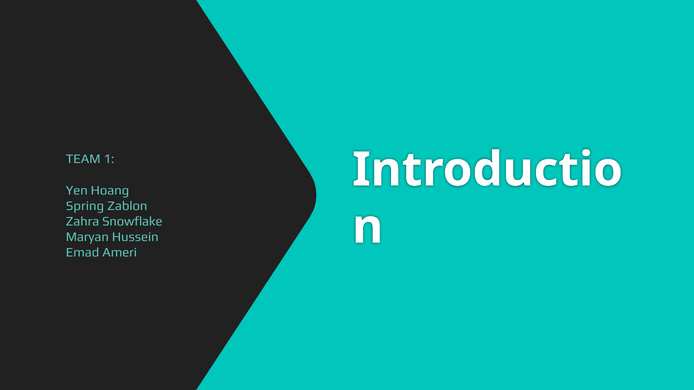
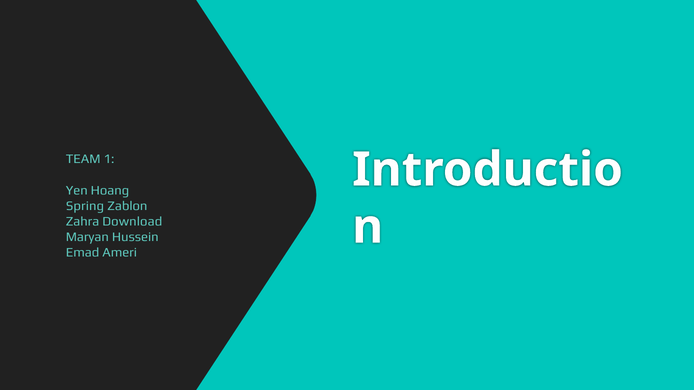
Snowflake: Snowflake -> Download (132, 222)
